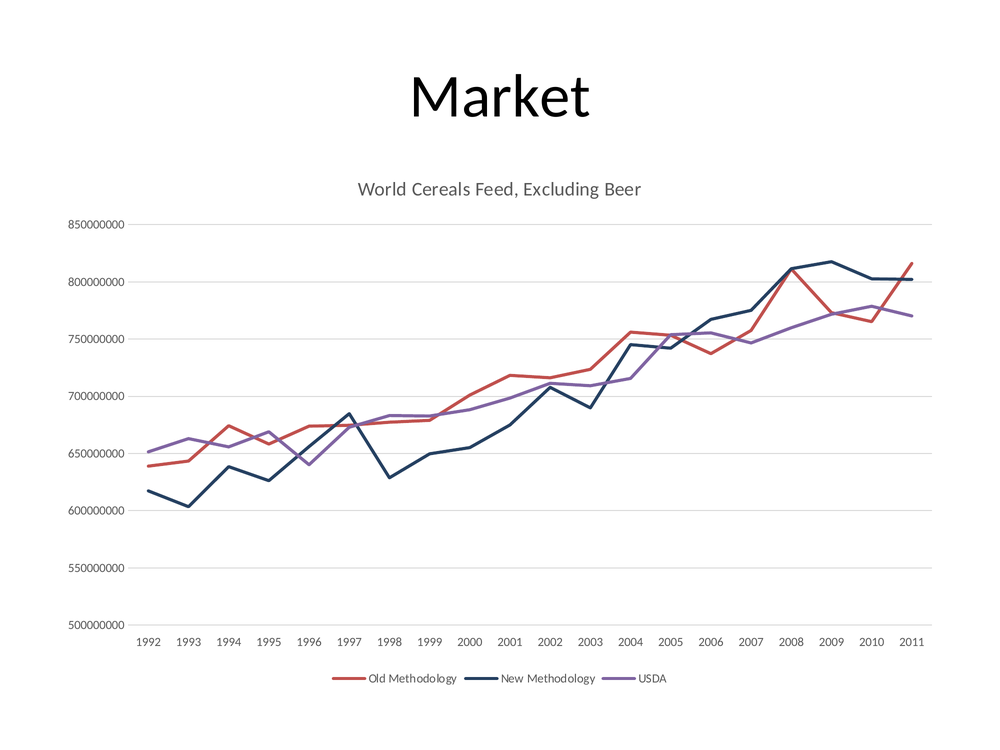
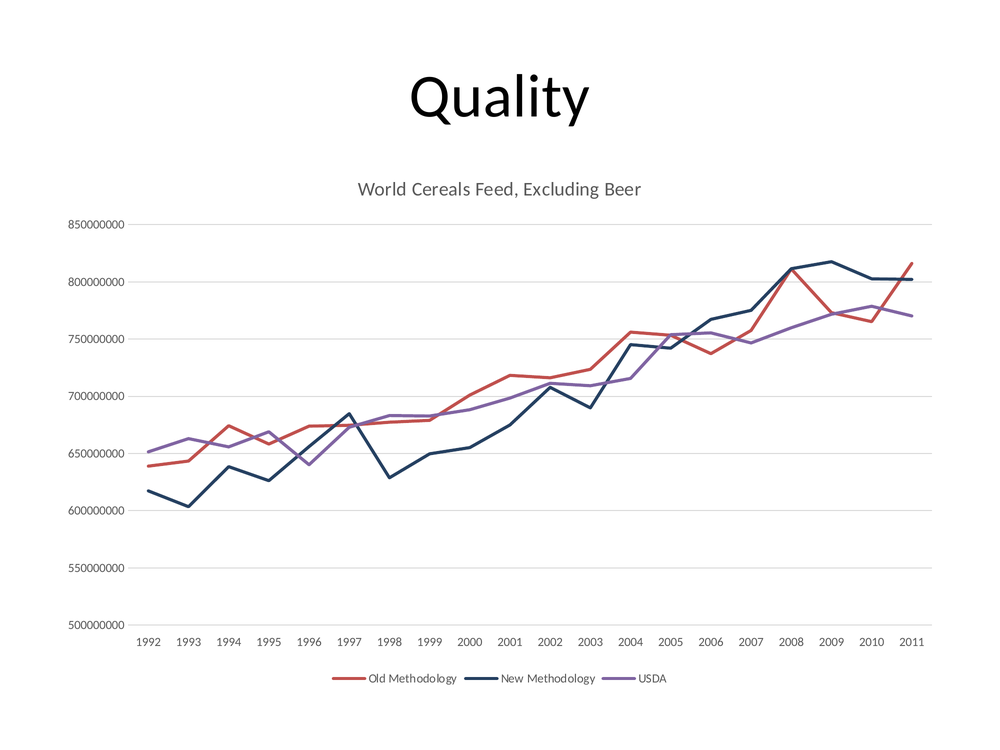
Market: Market -> Quality (500, 97)
